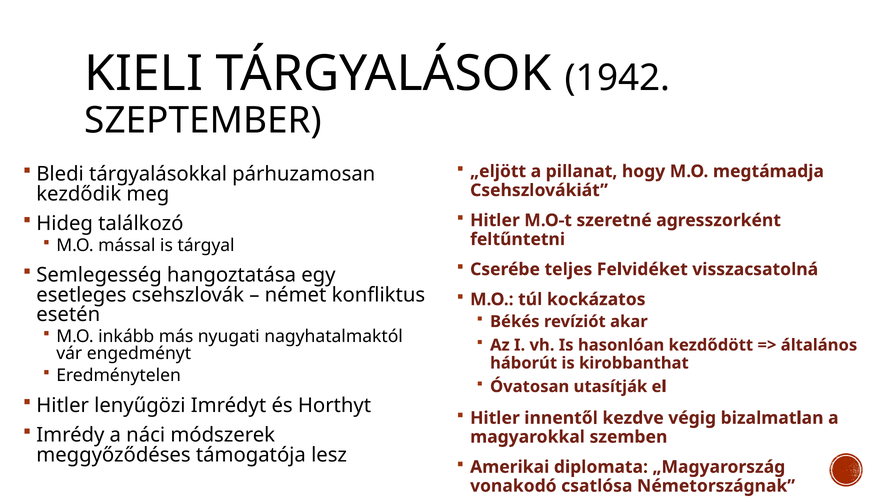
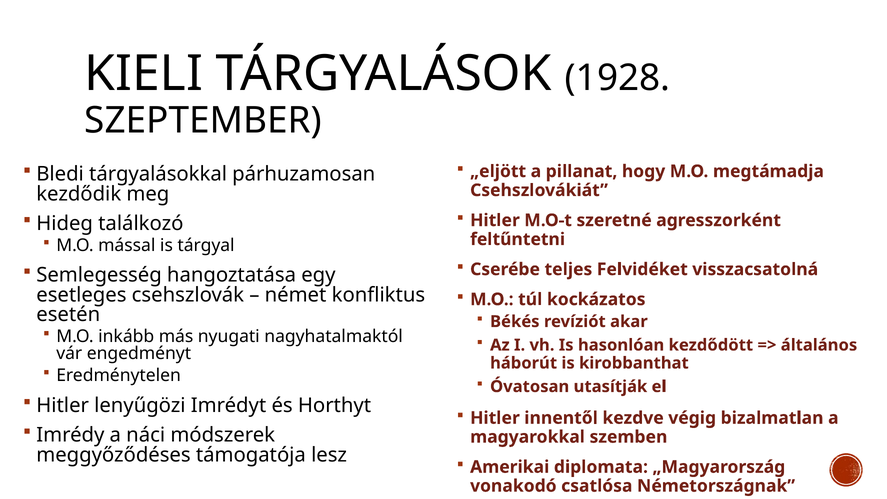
1942: 1942 -> 1928 (618, 78)
